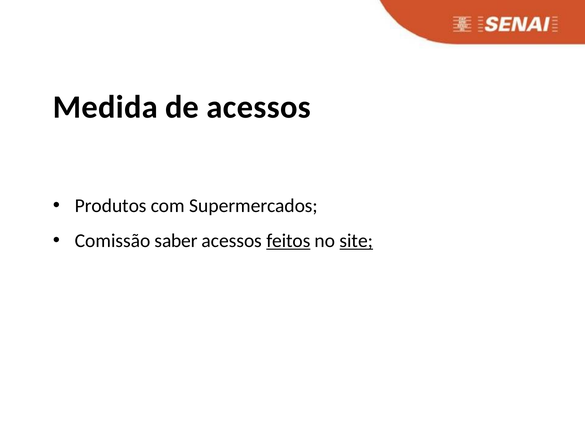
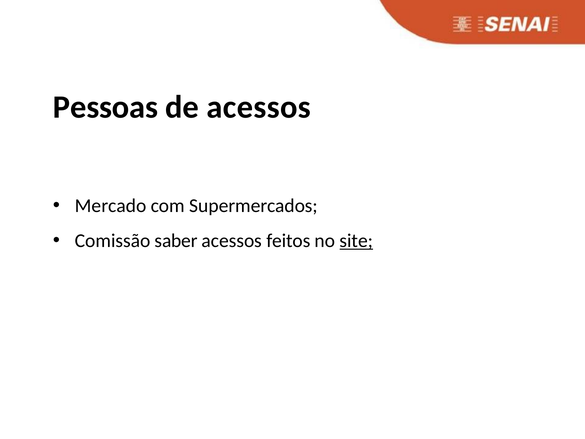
Medida: Medida -> Pessoas (106, 107)
Produtos: Produtos -> Mercado (111, 206)
feitos underline: present -> none (288, 241)
